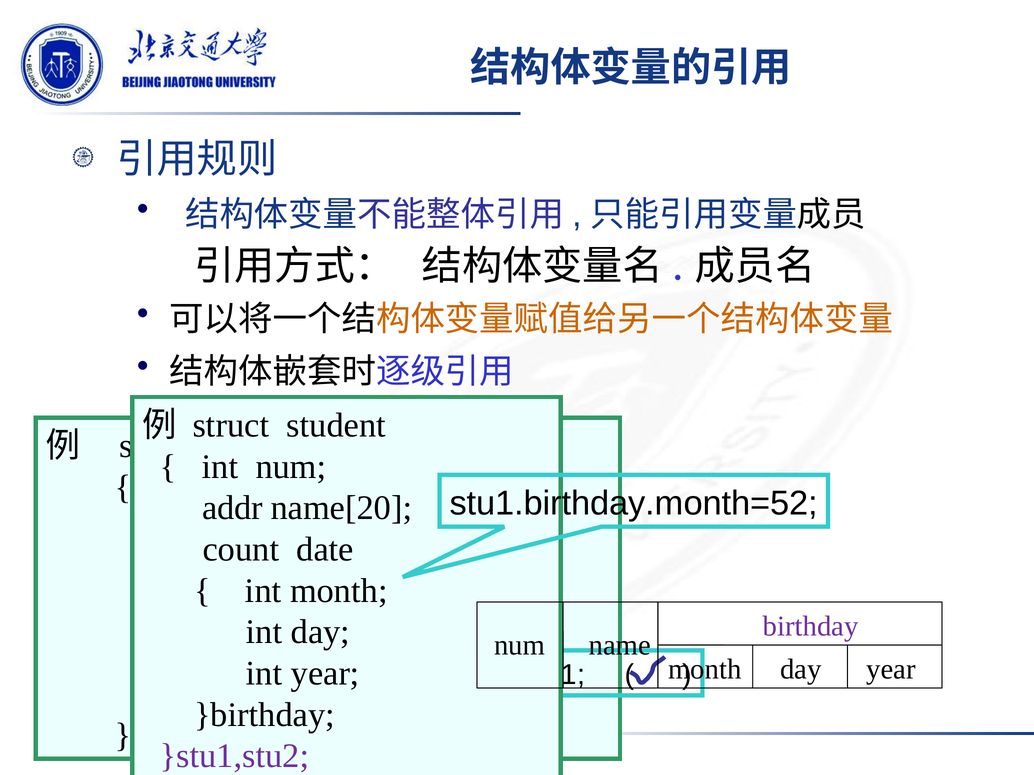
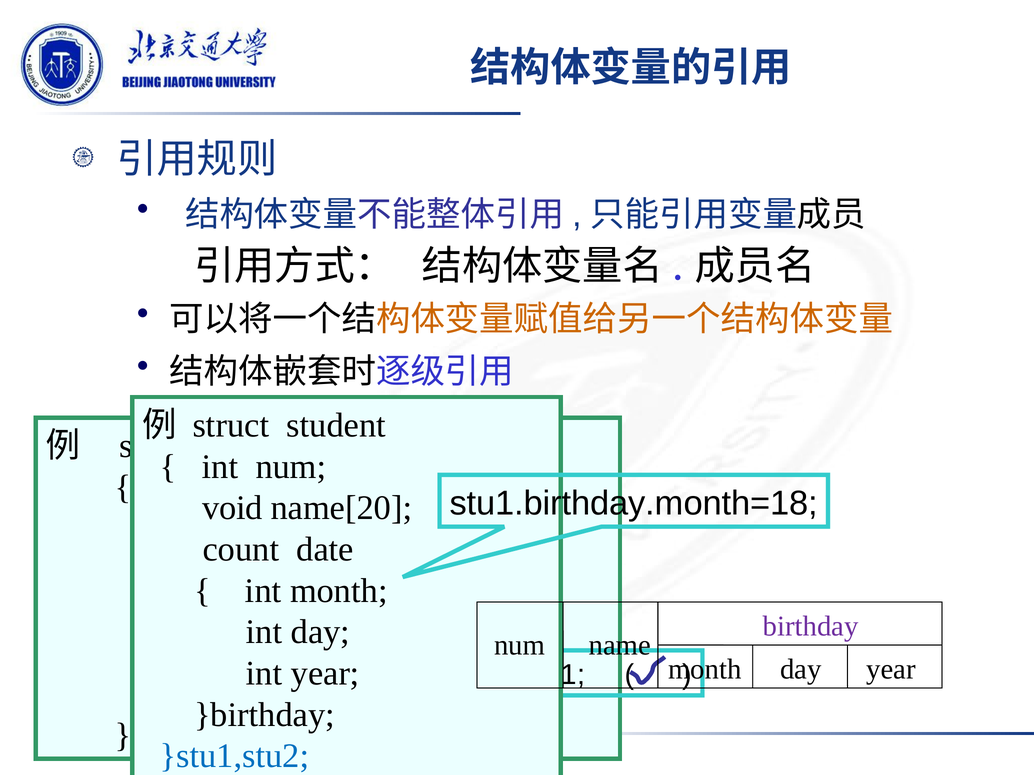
stu1.birthday.month=52: stu1.birthday.month=52 -> stu1.birthday.month=18 (634, 504)
addr: addr -> void (233, 508)
}stu1,stu2 colour: purple -> blue (234, 757)
